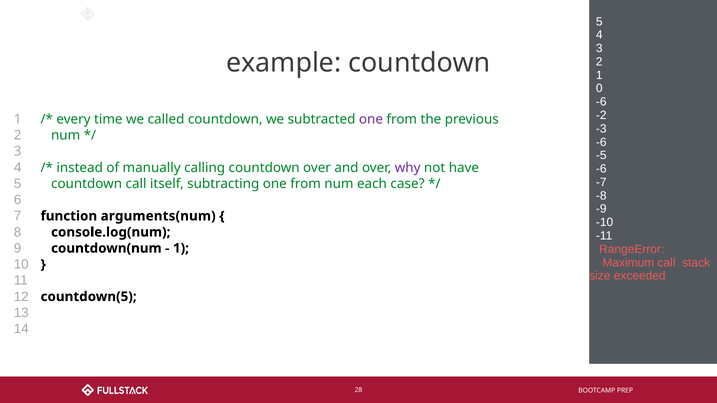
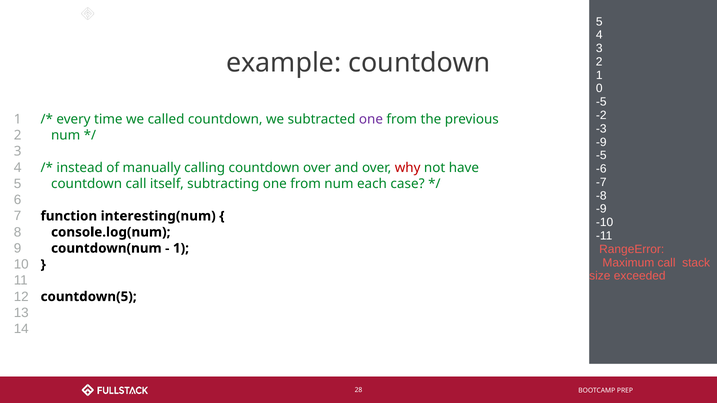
-6: -6 -> -5 (601, 102)
-6: -6 -> -9 (601, 142)
why colour: purple -> red (408, 168)
arguments(num: arguments(num -> interesting(num (158, 216)
